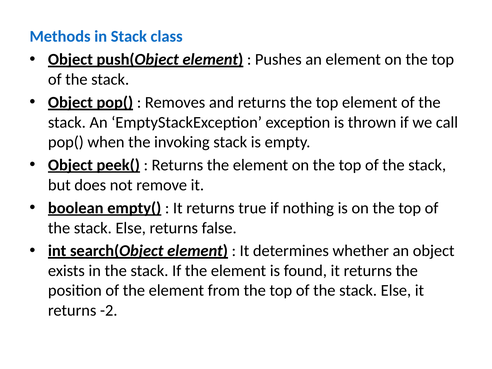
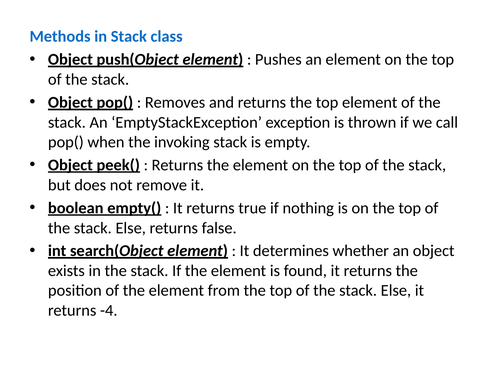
-2: -2 -> -4 (109, 310)
